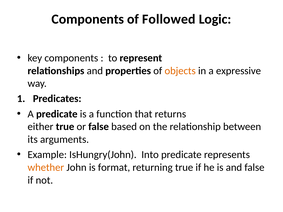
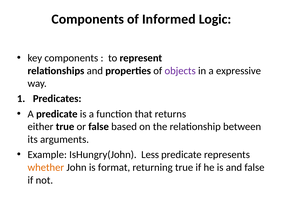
Followed: Followed -> Informed (169, 19)
objects colour: orange -> purple (180, 71)
Into: Into -> Less (150, 155)
